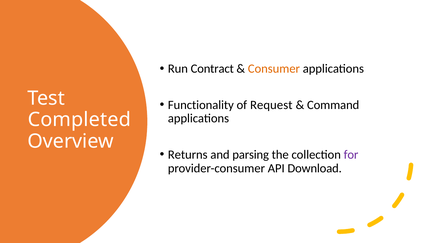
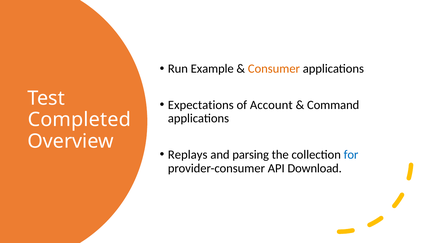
Contract: Contract -> Example (212, 69)
Functionality: Functionality -> Expectations (201, 105)
Request: Request -> Account (271, 105)
Returns: Returns -> Replays (188, 154)
for colour: purple -> blue (351, 154)
